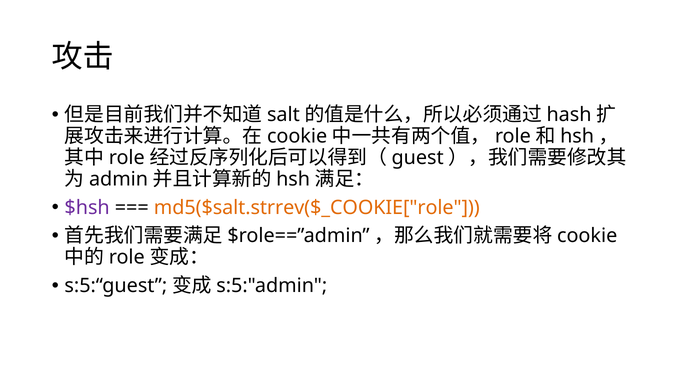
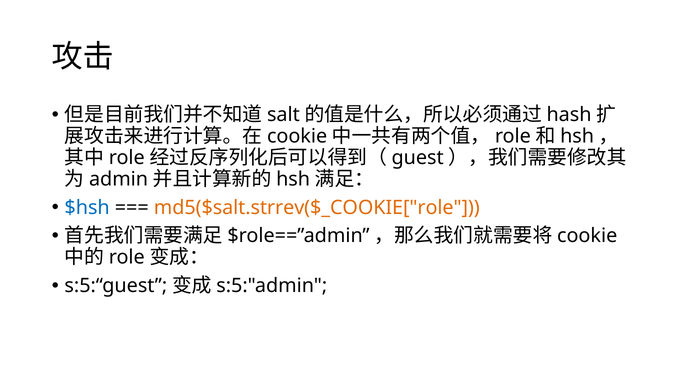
$hsh colour: purple -> blue (87, 207)
